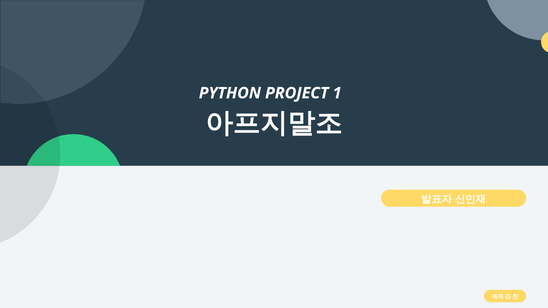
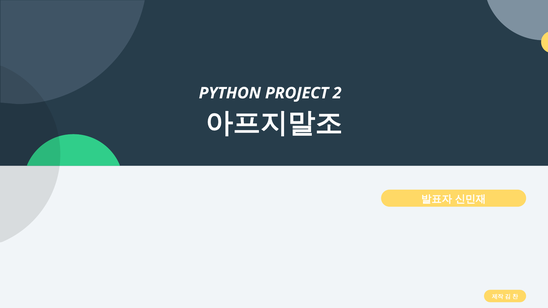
1: 1 -> 2 (337, 93)
